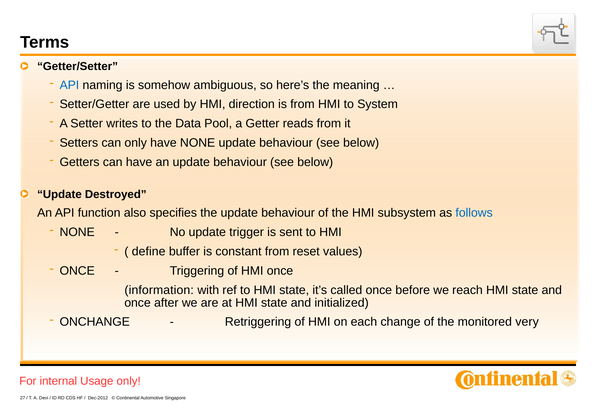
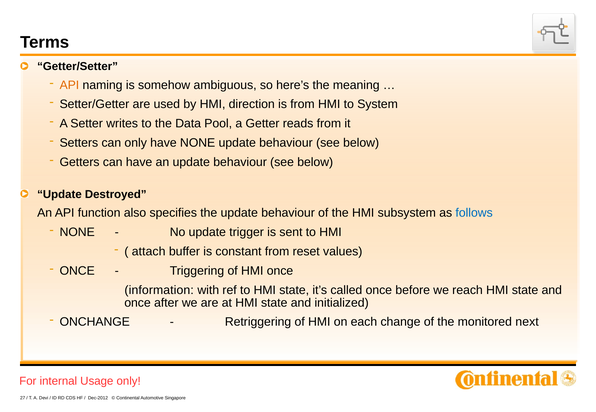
API colour: blue -> orange (69, 85)
define: define -> attach (149, 252)
very: very -> next (527, 322)
